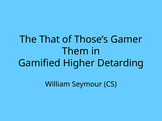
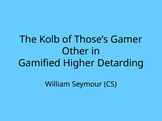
That: That -> Kolb (50, 40)
Them: Them -> Other (75, 51)
